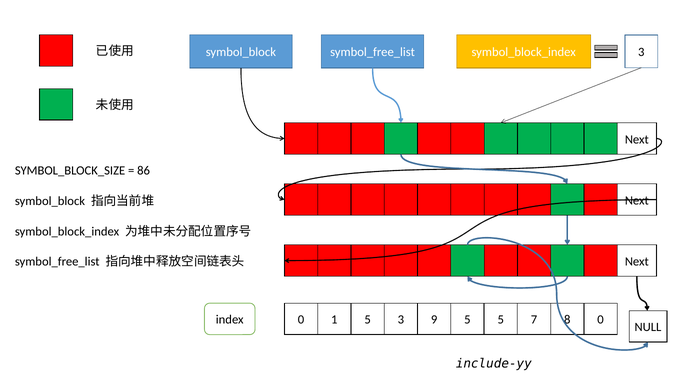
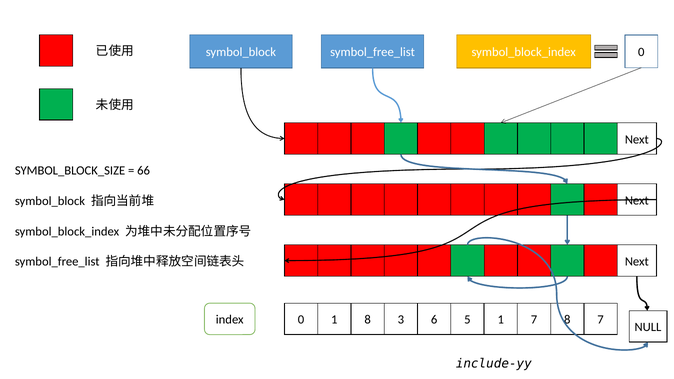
symbol_block_index 3: 3 -> 0 (641, 52)
86: 86 -> 66 (144, 171)
1 5: 5 -> 8 (368, 320)
9: 9 -> 6 (434, 320)
5 5: 5 -> 1 (501, 320)
8 0: 0 -> 7 (601, 320)
